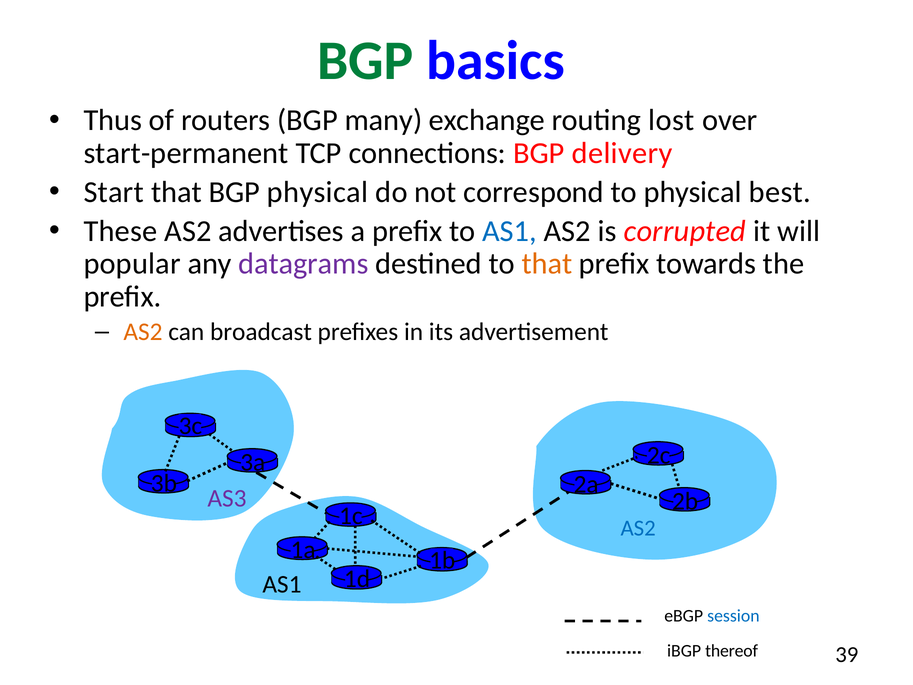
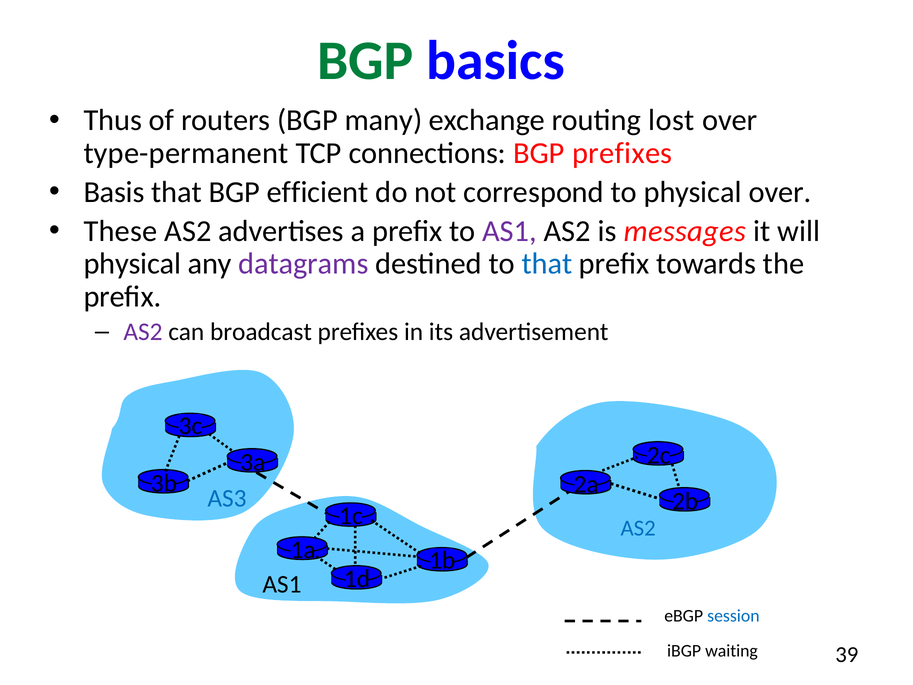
start-permanent: start-permanent -> type-permanent (186, 153)
BGP delivery: delivery -> prefixes (622, 153)
Start: Start -> Basis (114, 192)
BGP physical: physical -> efficient (318, 192)
physical best: best -> over (780, 192)
AS1 colour: blue -> purple (510, 231)
corrupted: corrupted -> messages (685, 231)
popular: popular -> physical (132, 264)
that colour: orange -> blue (547, 264)
AS2 colour: orange -> purple (143, 332)
AS3 colour: purple -> blue (227, 498)
thereof: thereof -> waiting (732, 651)
